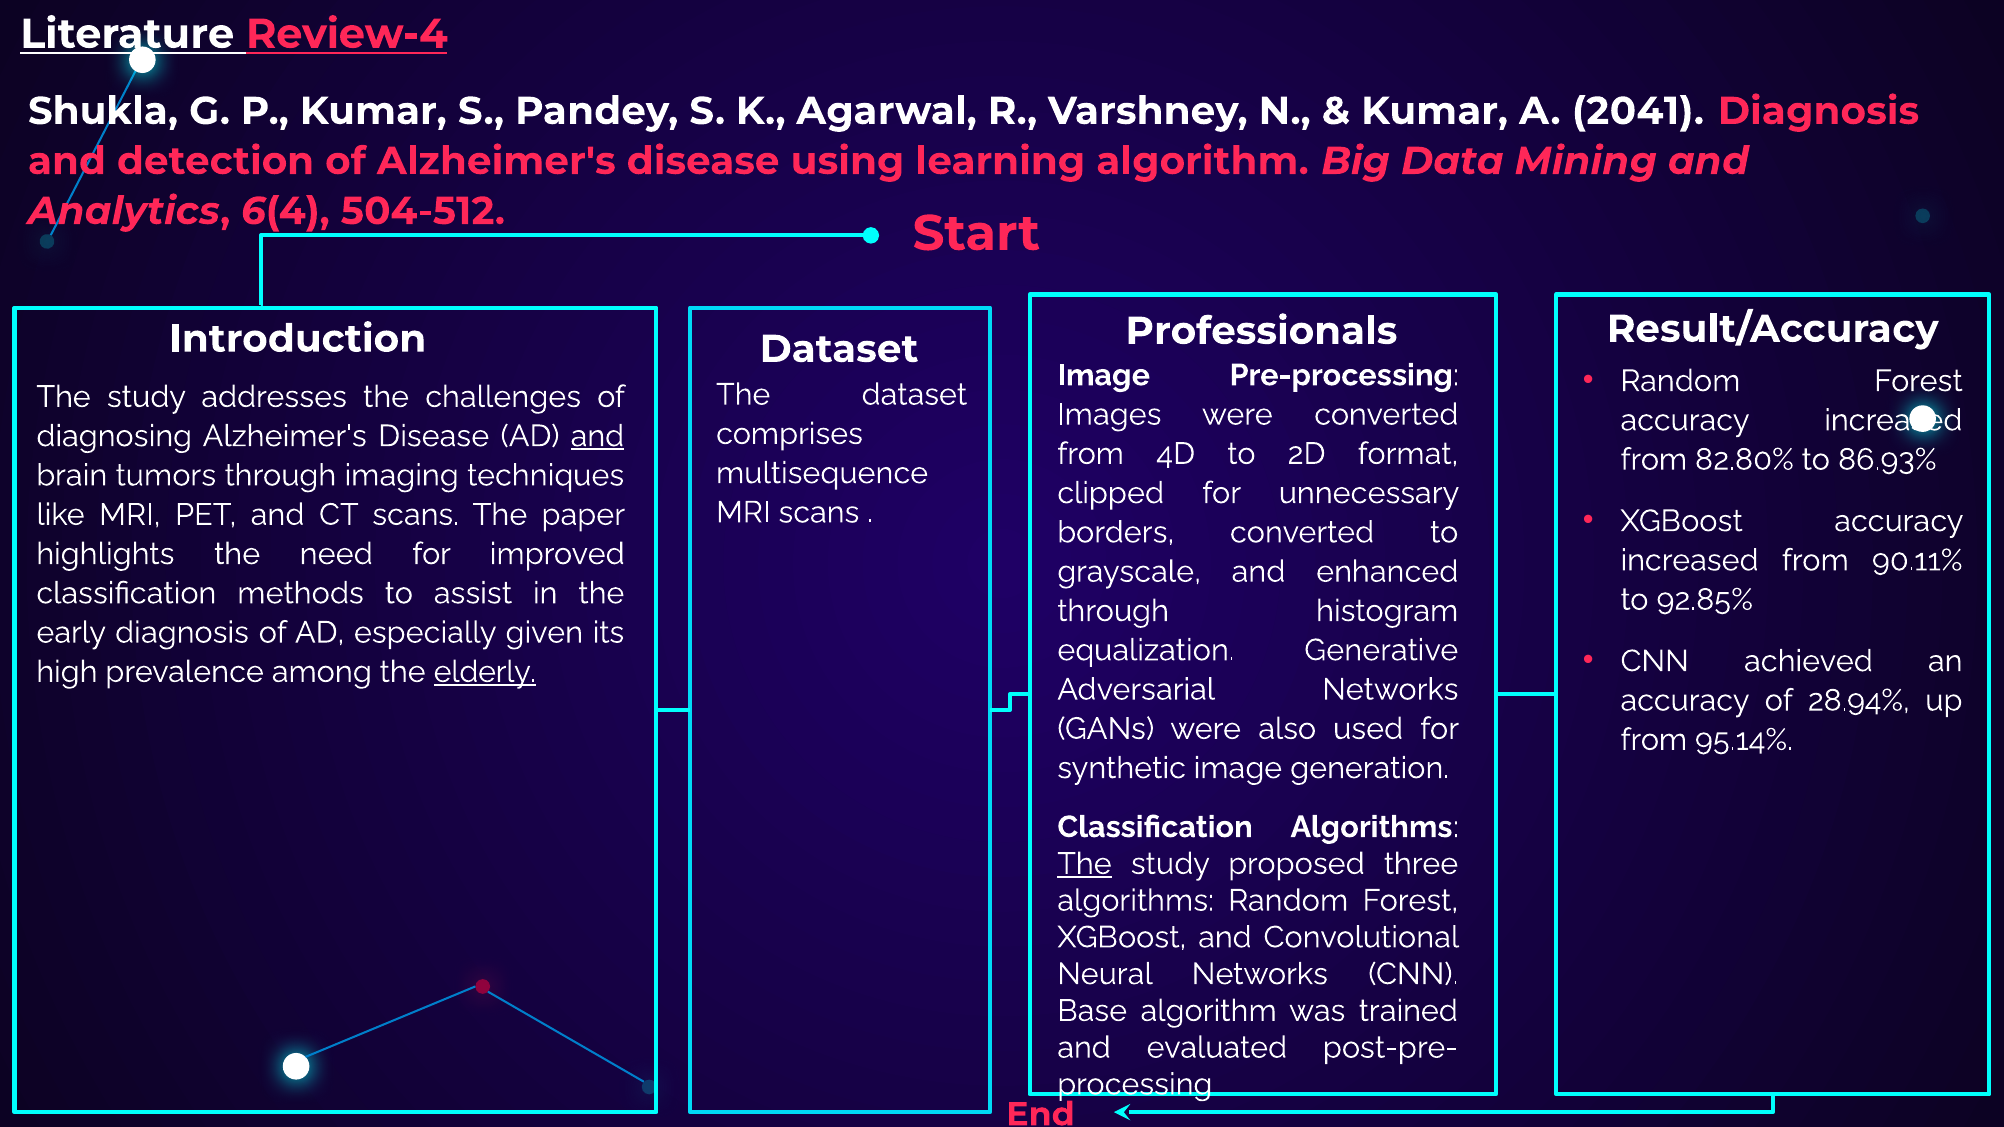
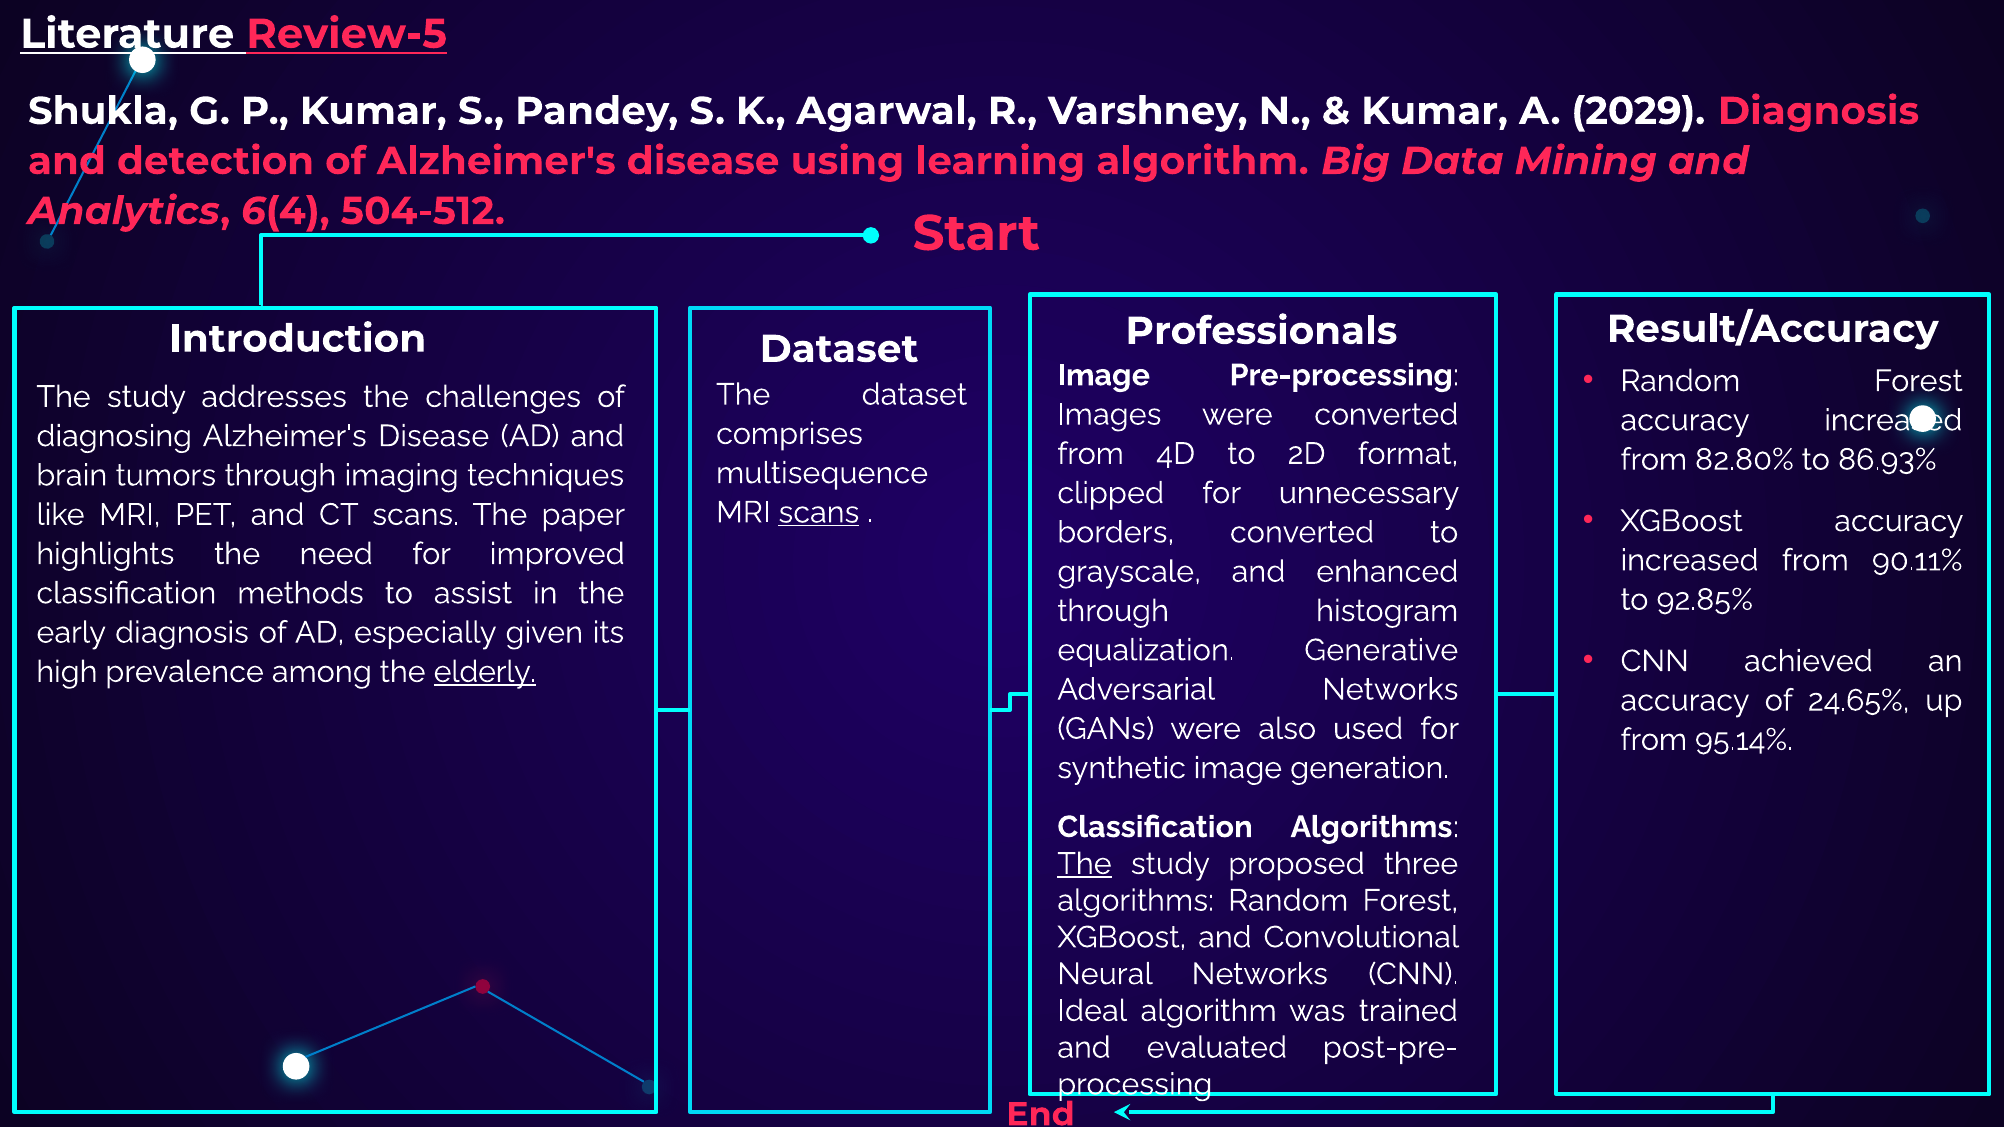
Review-4: Review-4 -> Review-5 (347, 34)
2041: 2041 -> 2029 (1638, 111)
and underline: present -> none (597, 436)
scans underline: none -> present (819, 513)
28.94%: 28.94% -> 24.65% (1859, 701)
Base: Base -> Ideal (1092, 1011)
